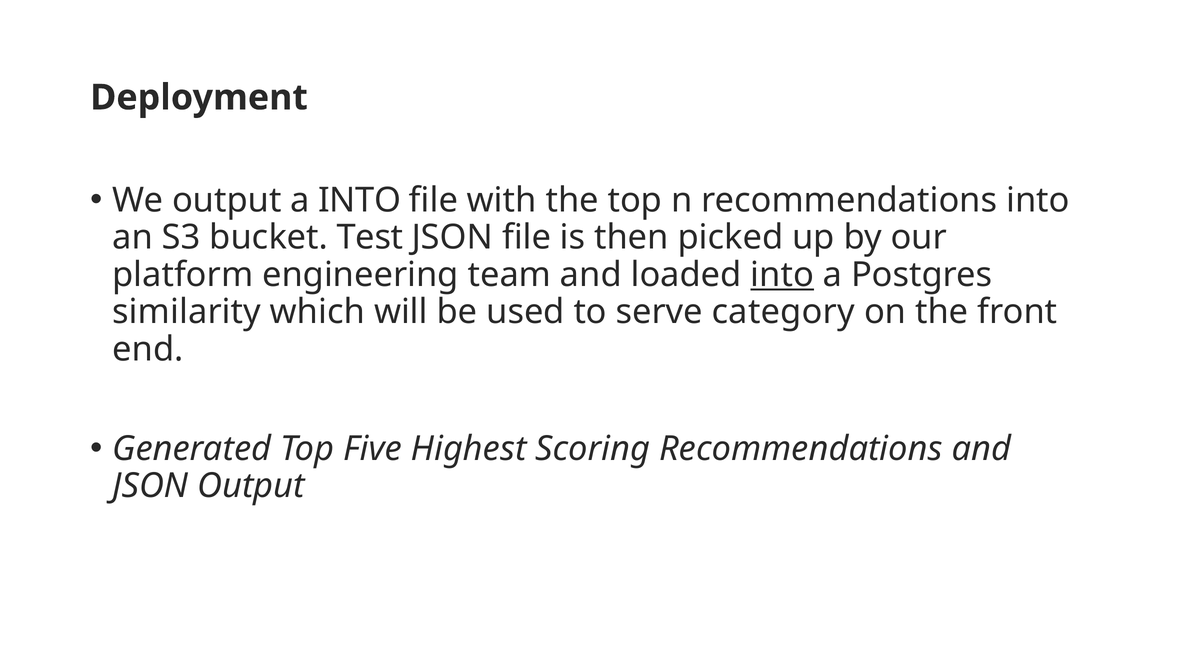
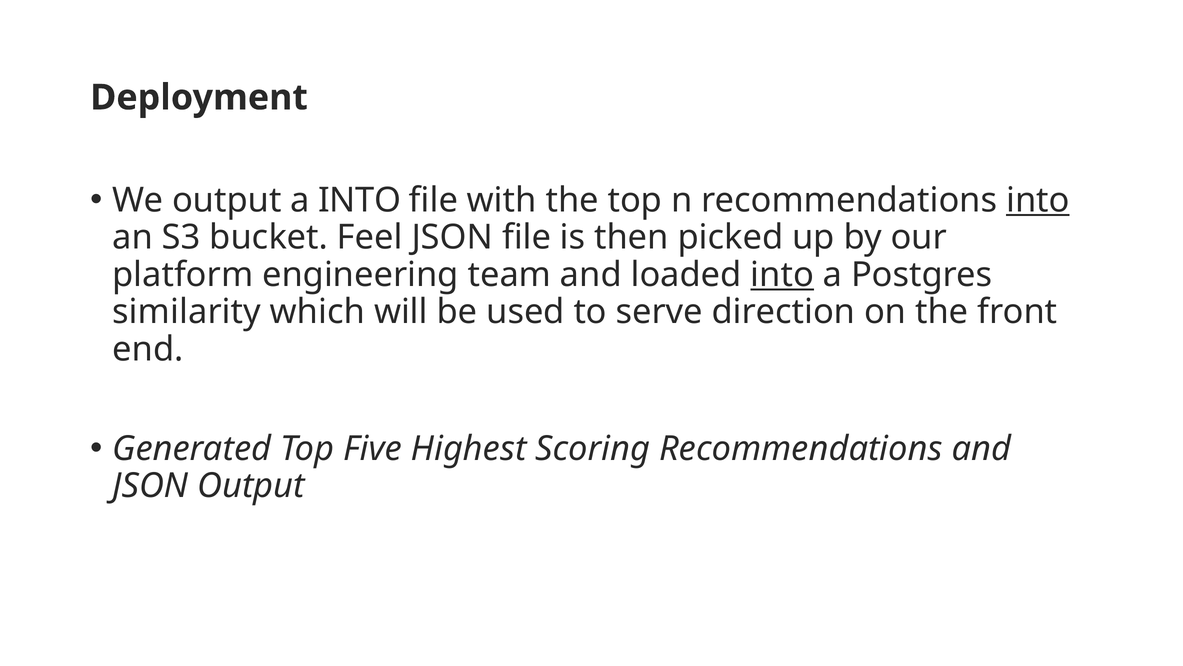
into underline: none -> present (1038, 200)
Test: Test -> Feel (370, 237)
category: category -> direction (784, 312)
